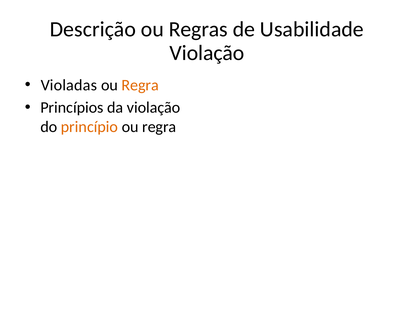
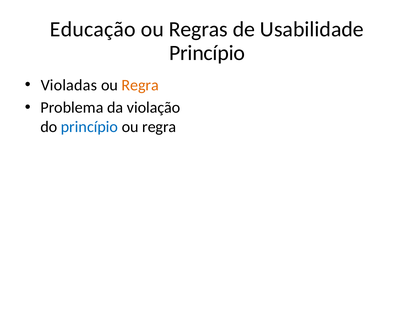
Descrição: Descrição -> Educação (93, 29)
Violação: Violação -> Princípio (207, 53)
Princípios: Princípios -> Problema (72, 108)
princípio colour: orange -> blue (89, 127)
